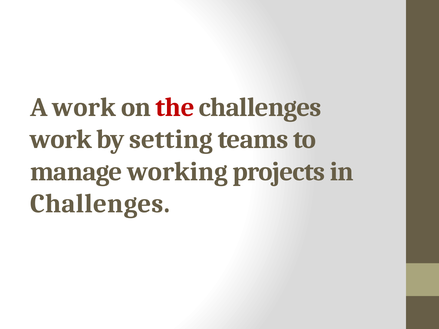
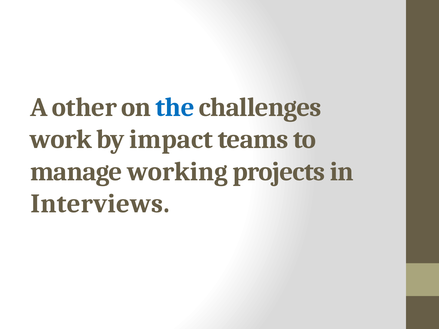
A work: work -> other (84, 107)
the colour: red -> blue (175, 107)
setting: setting -> impact (171, 139)
Challenges: Challenges -> Interviews (100, 204)
